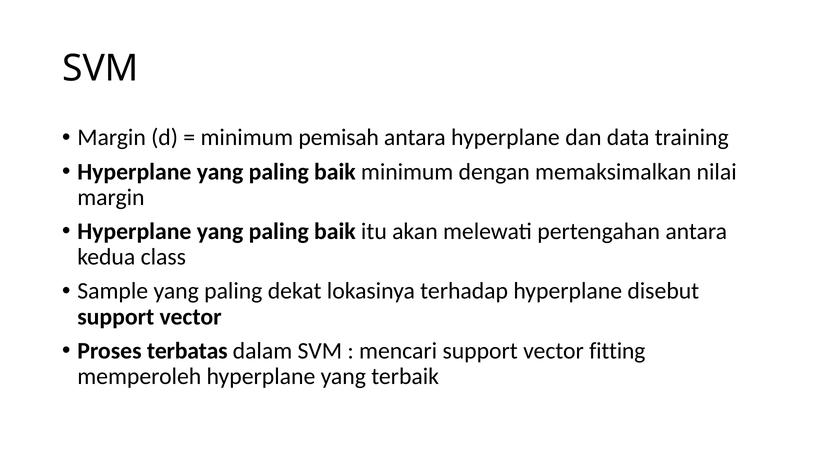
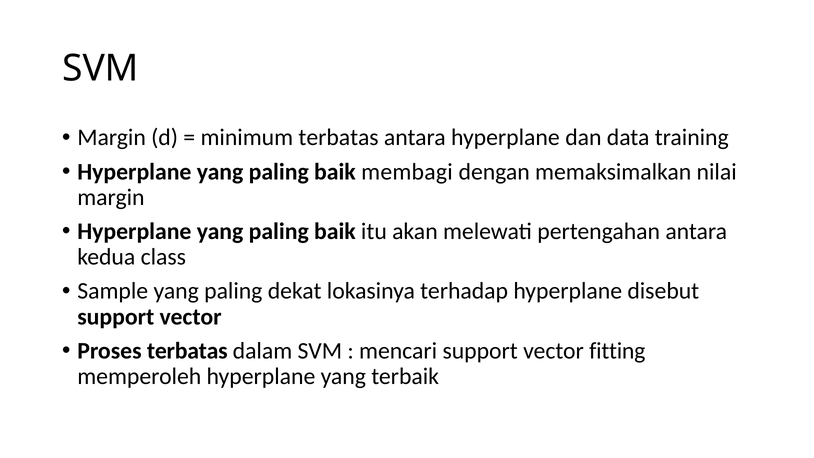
minimum pemisah: pemisah -> terbatas (339, 138)
baik minimum: minimum -> membagi (407, 172)
